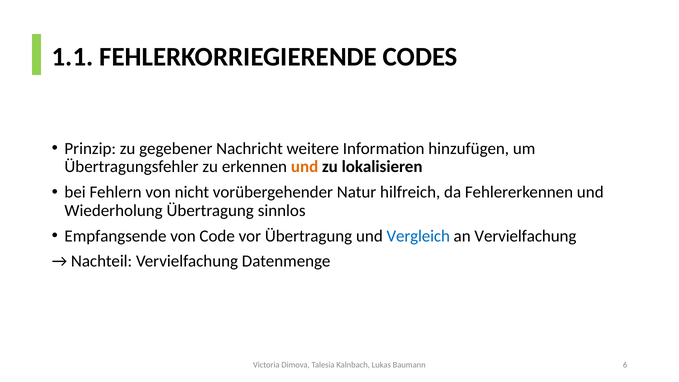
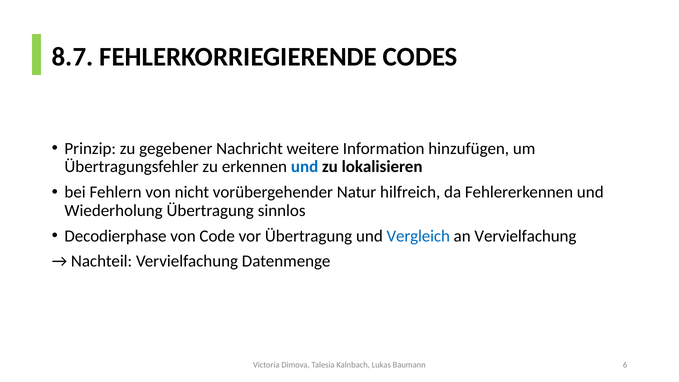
1.1: 1.1 -> 8.7 (73, 57)
und colour: orange -> blue (305, 167)
Empfangsende: Empfangsende -> Decodierphase (116, 236)
